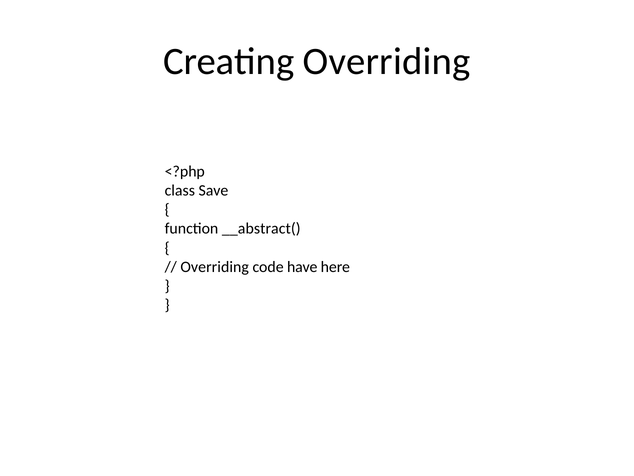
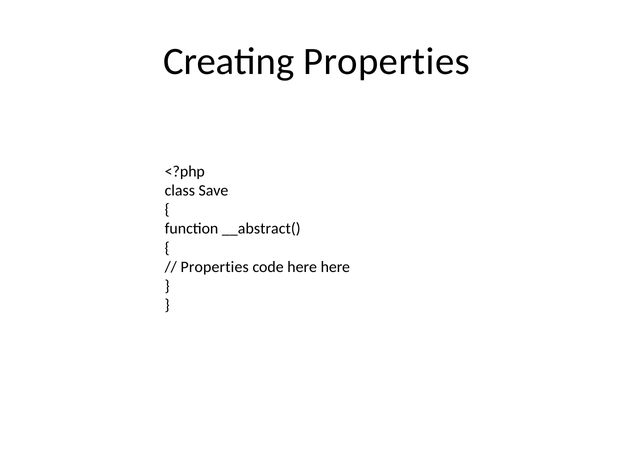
Creating Overriding: Overriding -> Properties (387, 61)
Overriding: Overriding -> Properties (215, 267)
code have: have -> here (302, 267)
